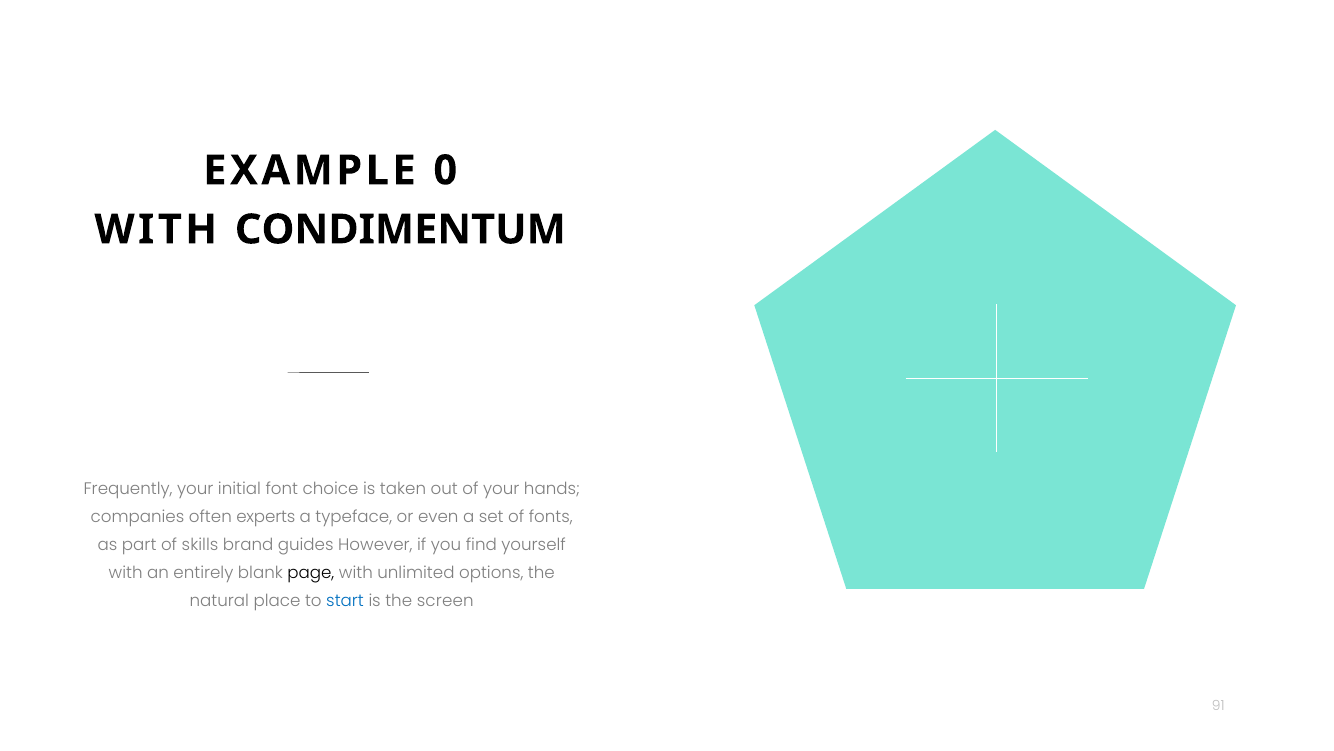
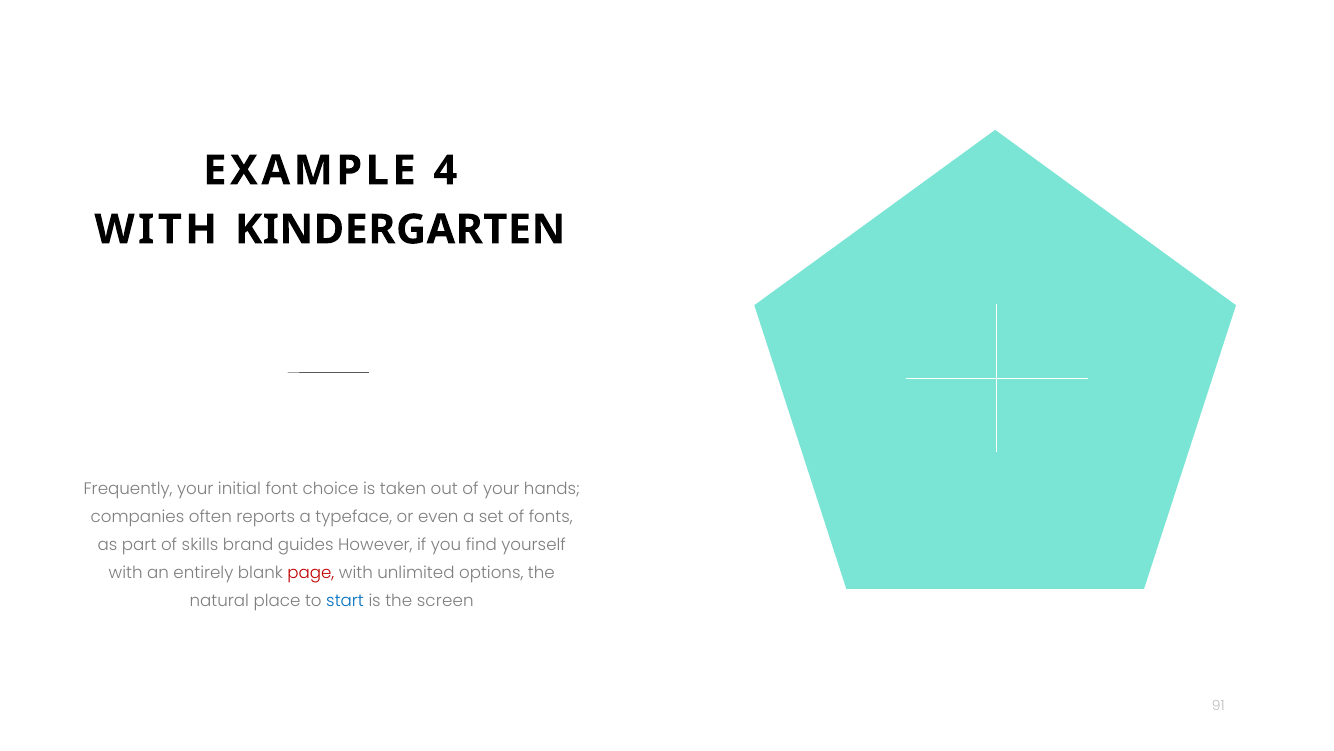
0: 0 -> 4 (445, 170)
CONDIMENTUM: CONDIMENTUM -> KINDERGARTEN (400, 229)
experts: experts -> reports (266, 517)
page colour: black -> red (311, 573)
